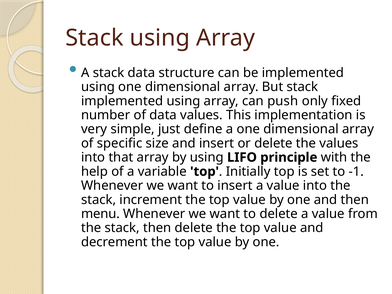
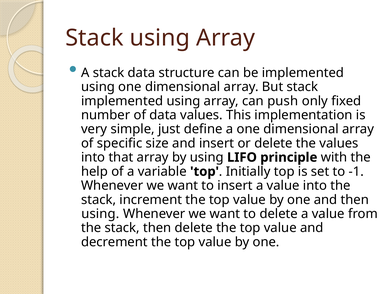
menu: menu -> using (100, 214)
